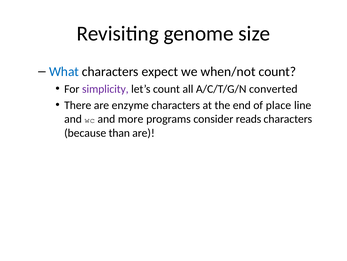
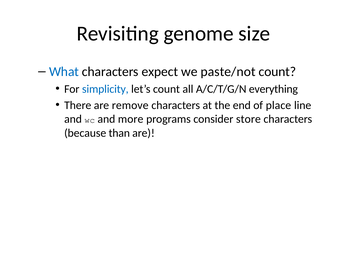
when/not: when/not -> paste/not (228, 72)
simplicity colour: purple -> blue (105, 89)
converted: converted -> everything (273, 89)
enzyme: enzyme -> remove (130, 105)
reads: reads -> store (248, 119)
